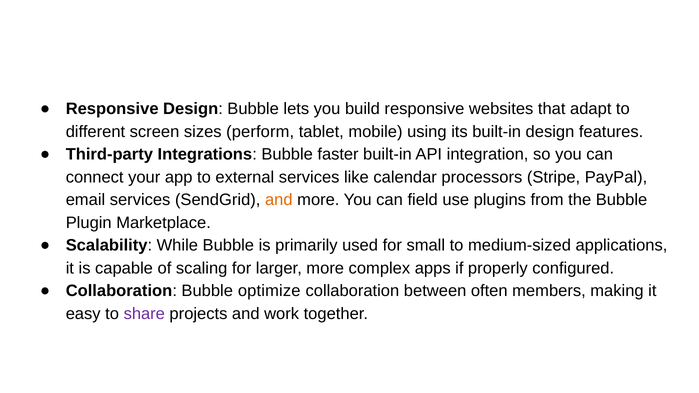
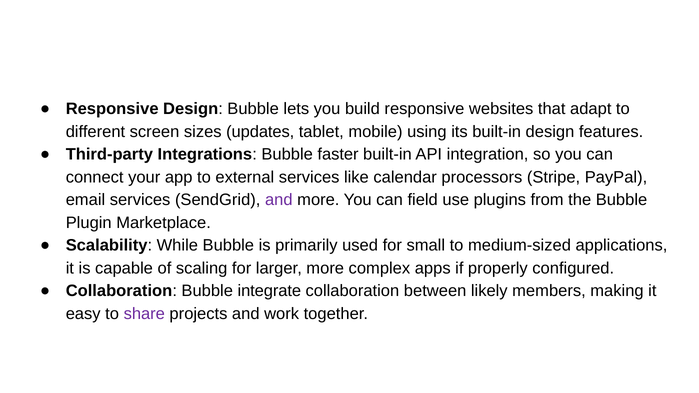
perform: perform -> updates (260, 132)
and colour: orange -> purple (279, 200)
optimize: optimize -> integrate (269, 291)
often: often -> likely (489, 291)
